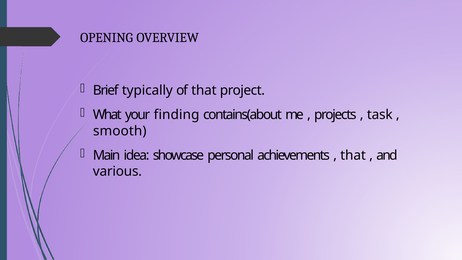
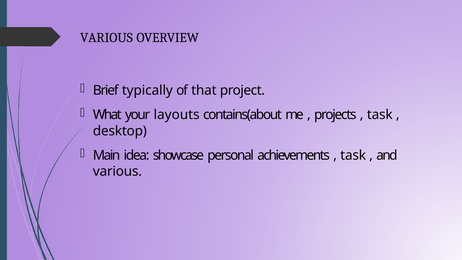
OPENING: OPENING -> VARIOUS (107, 38)
finding: finding -> layouts (177, 115)
smooth: smooth -> desktop (120, 131)
that: that -> task (353, 155)
